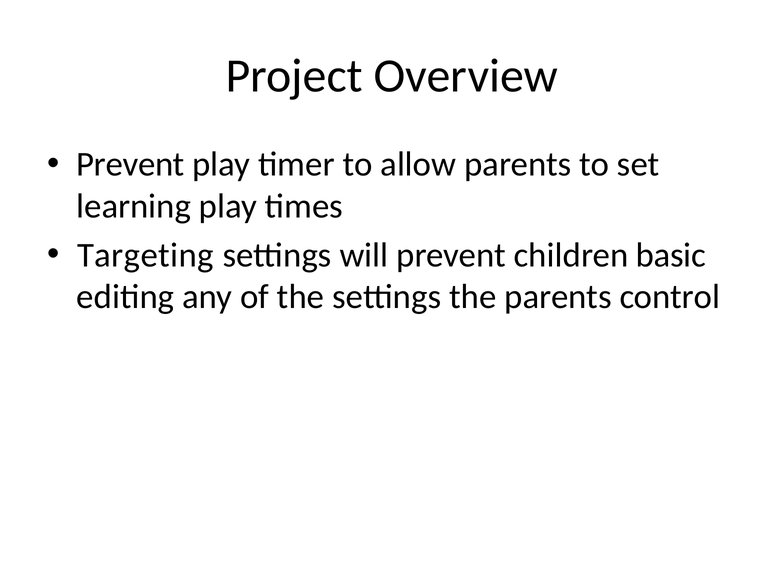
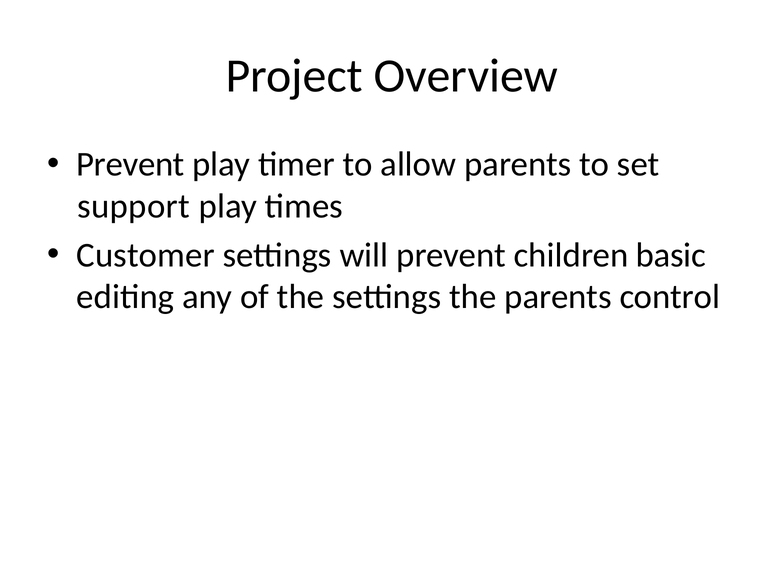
learning: learning -> support (134, 206)
Targeting: Targeting -> Customer (146, 255)
